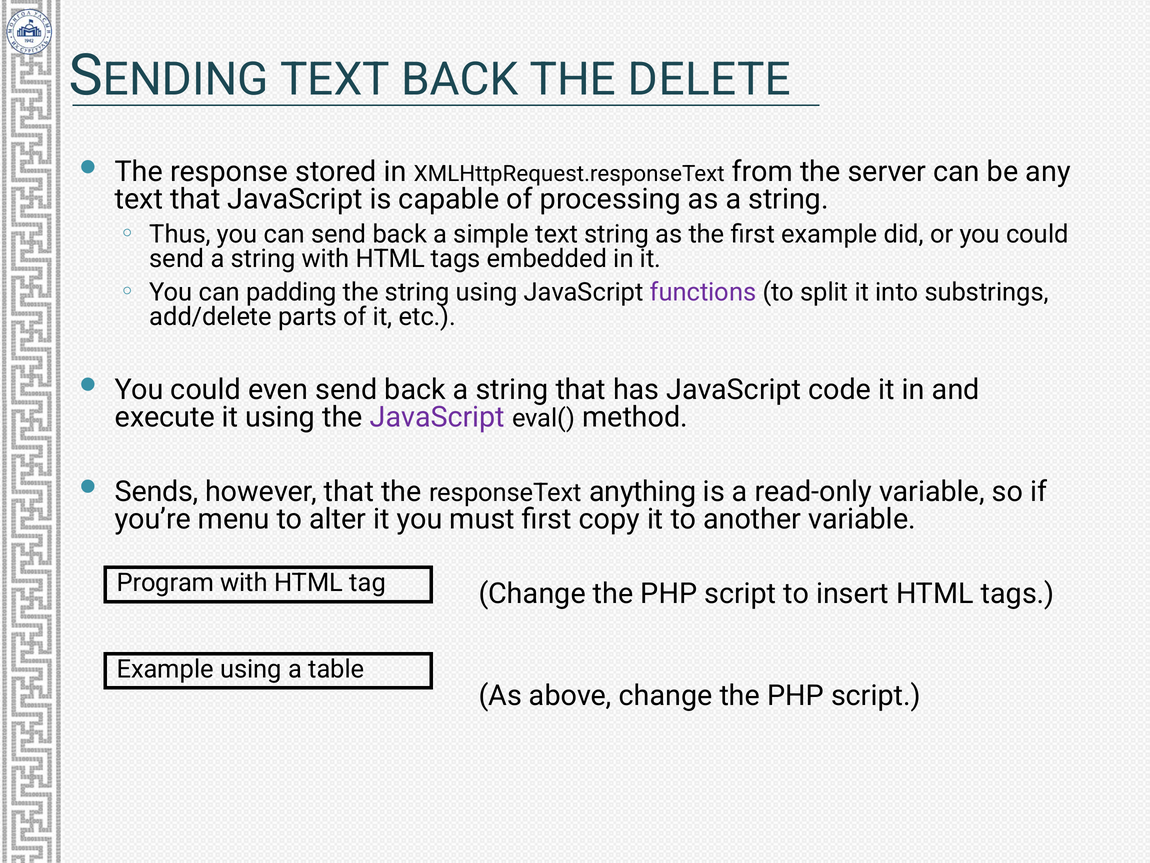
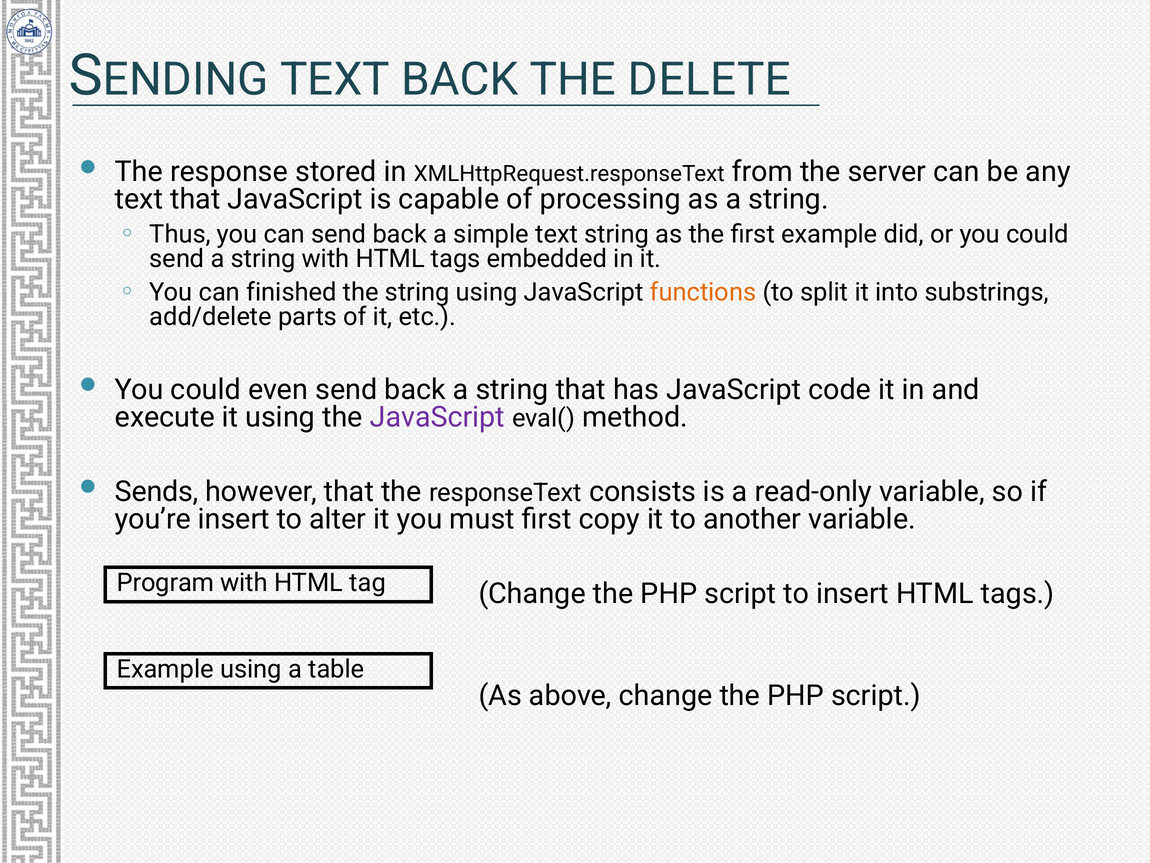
padding: padding -> finished (291, 292)
functions colour: purple -> orange (703, 292)
anything: anything -> consists (643, 491)
you’re menu: menu -> insert (234, 519)
